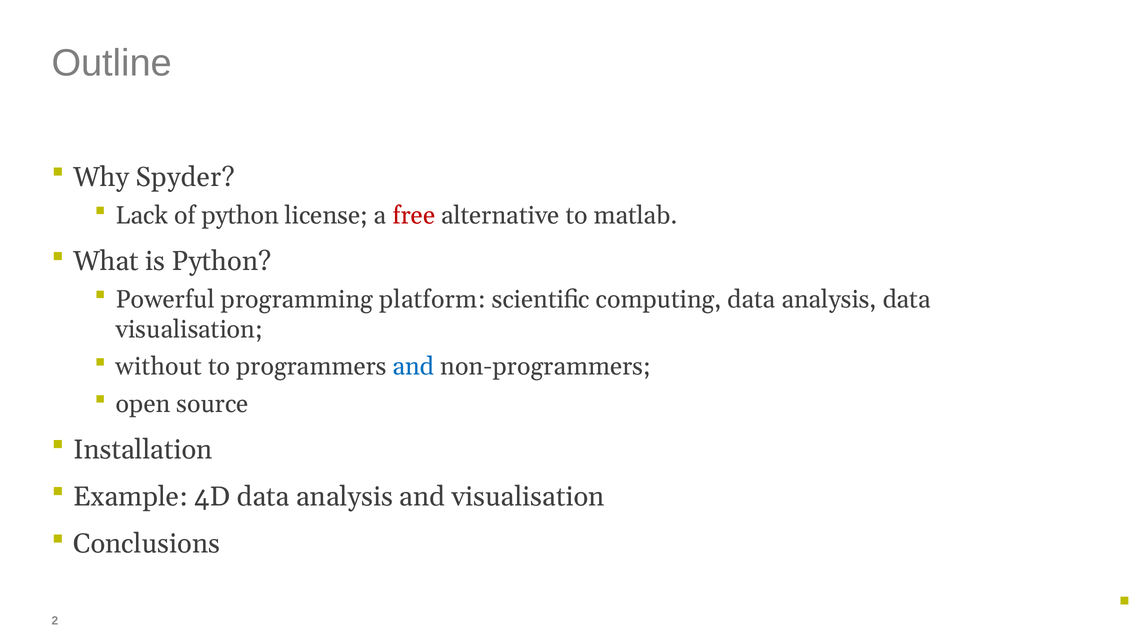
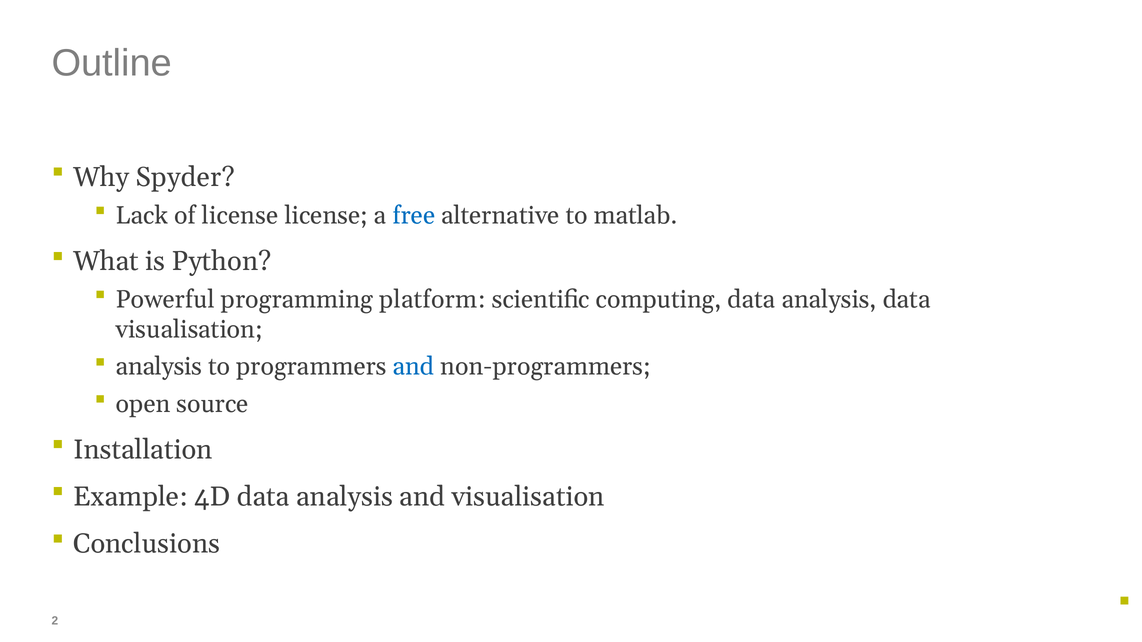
of python: python -> license (240, 216)
free colour: red -> blue (414, 216)
without: without -> analysis (159, 367)
